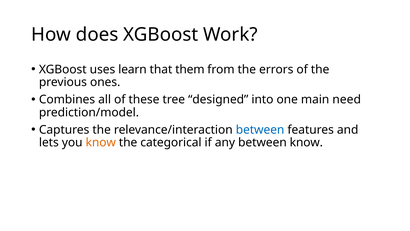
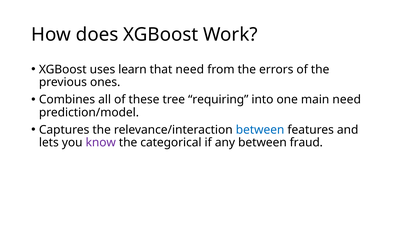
that them: them -> need (190, 69)
designed: designed -> requiring (218, 99)
know colour: orange -> purple (101, 142)
between know: know -> fraud (306, 142)
